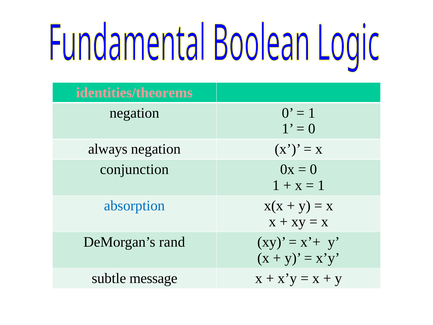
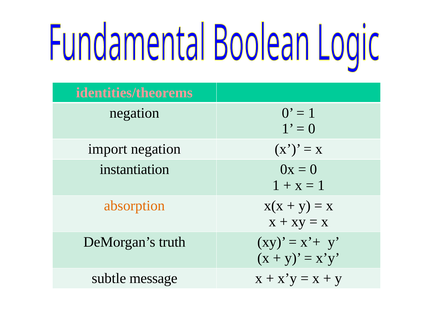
always: always -> import (108, 149)
conjunction: conjunction -> instantiation (134, 169)
absorption colour: blue -> orange (134, 206)
rand: rand -> truth (172, 242)
